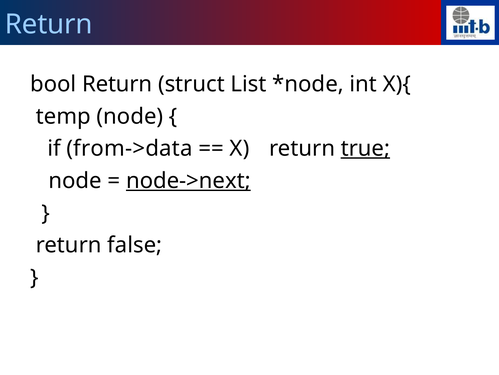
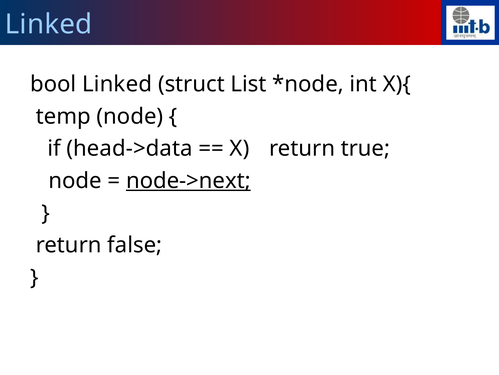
Return: Return -> Linked (49, 24)
bool Return: Return -> Linked (117, 84)
from->data: from->data -> head->data (130, 148)
true underline: present -> none (365, 148)
